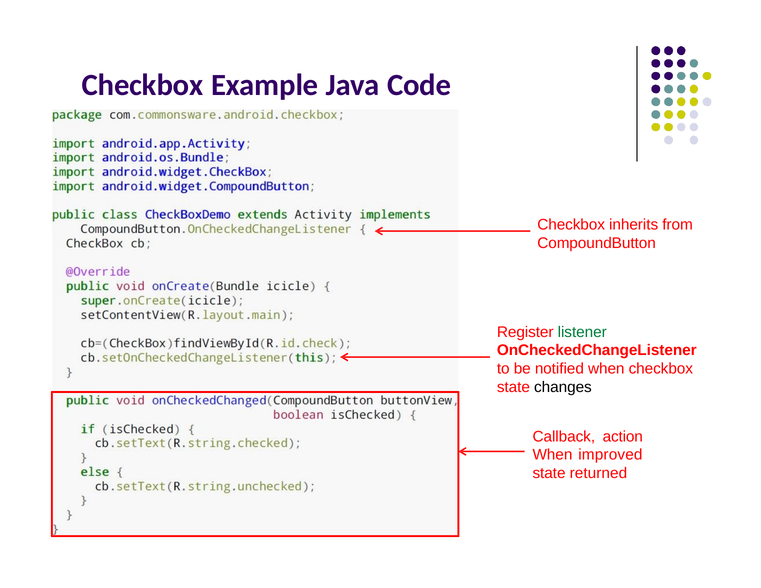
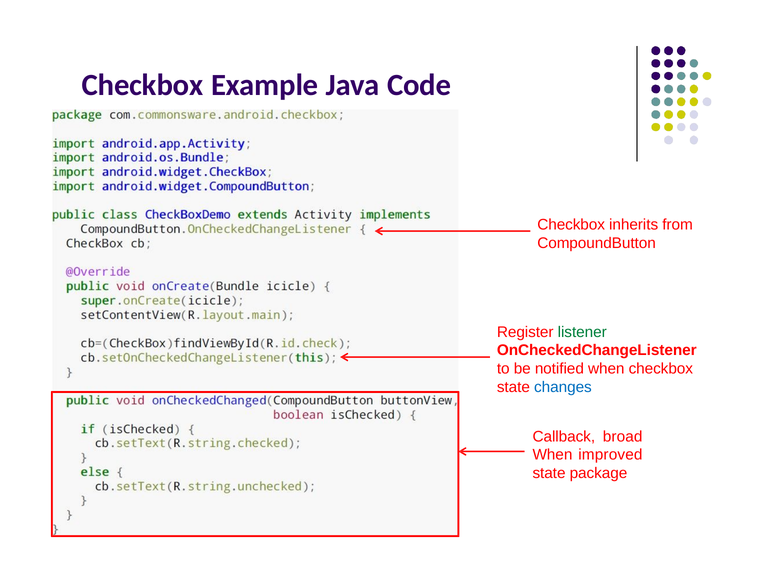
changes colour: black -> blue (563, 387)
action: action -> broad (623, 437)
returned: returned -> package (598, 473)
